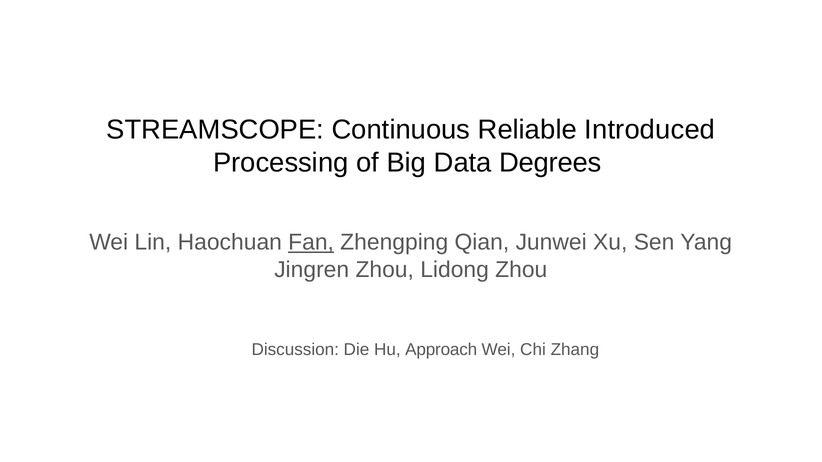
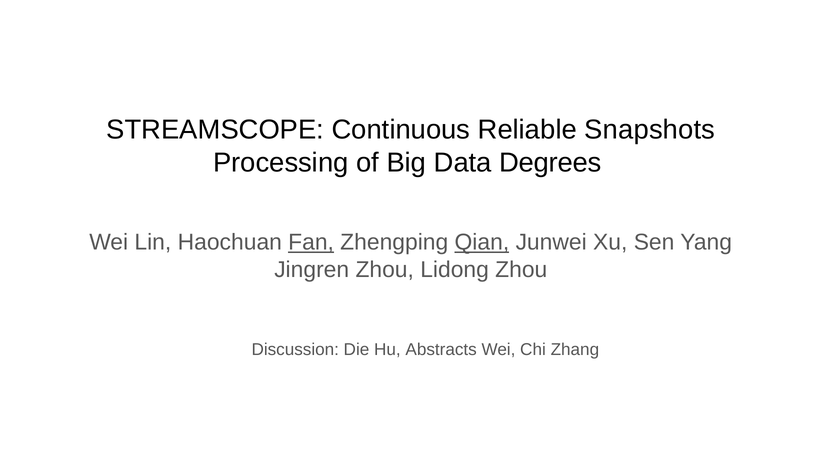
Introduced: Introduced -> Snapshots (650, 130)
Qian underline: none -> present (482, 243)
Approach: Approach -> Abstracts (441, 350)
